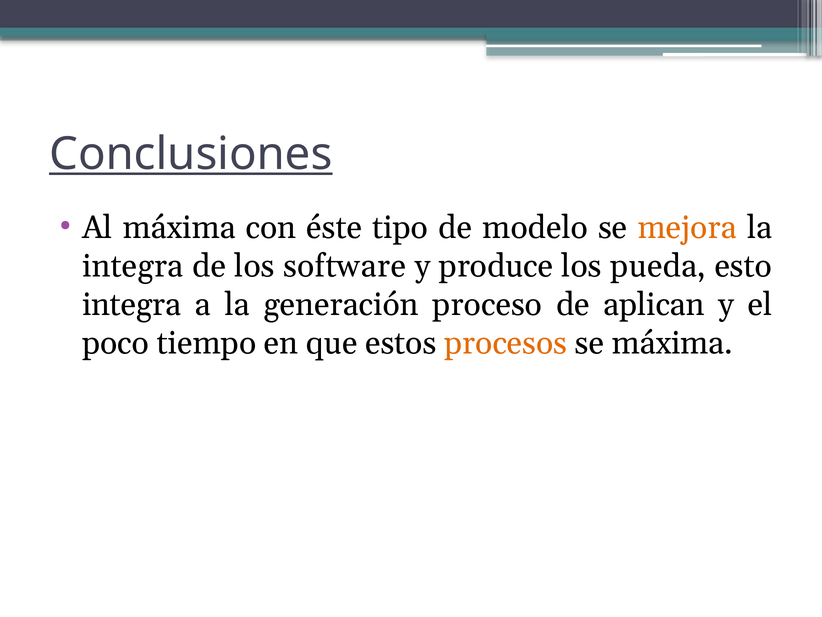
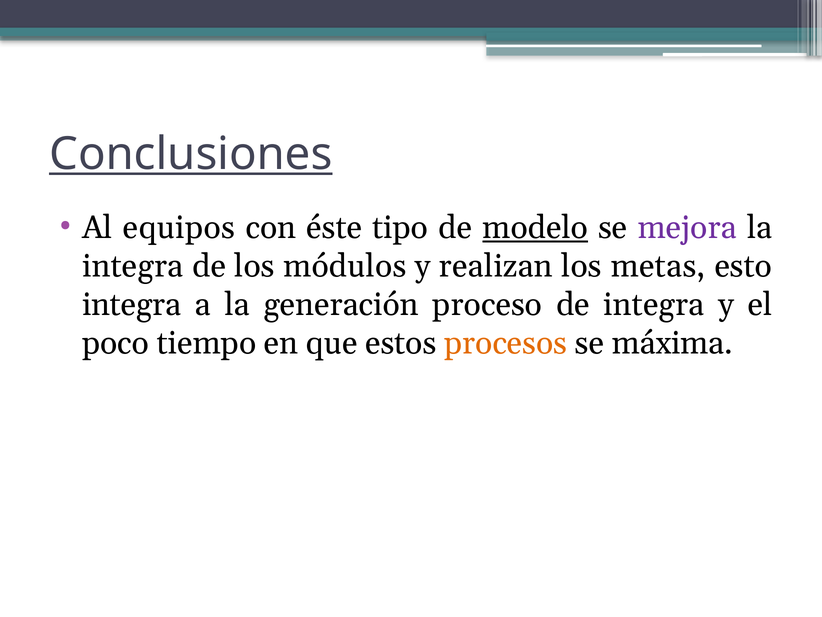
Al máxima: máxima -> equipos (179, 228)
modelo underline: none -> present (535, 228)
mejora colour: orange -> purple (687, 228)
software: software -> módulos (345, 266)
produce: produce -> realizan (496, 266)
pueda: pueda -> metas (658, 266)
de aplican: aplican -> integra (654, 304)
